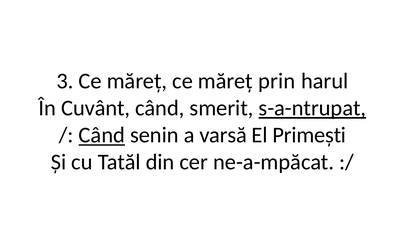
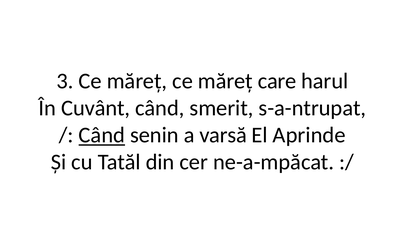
prin: prin -> care (277, 81)
s-a-ntrupat underline: present -> none (312, 108)
Primești: Primești -> Aprinde (309, 135)
